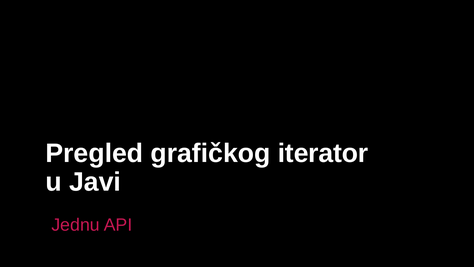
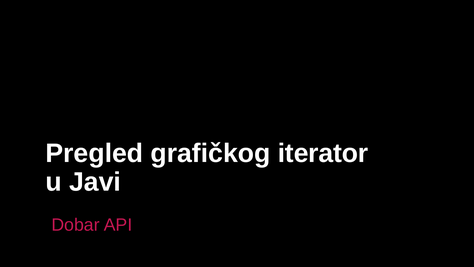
Jednu: Jednu -> Dobar (76, 225)
